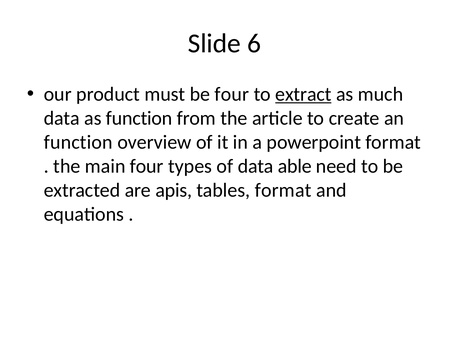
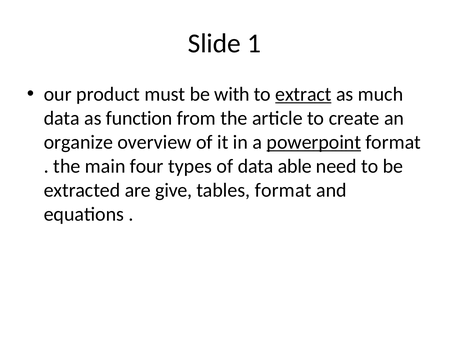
6: 6 -> 1 (254, 43)
be four: four -> with (232, 94)
function: function -> organize (78, 142)
powerpoint underline: none -> present (314, 142)
apis: apis -> give (174, 190)
